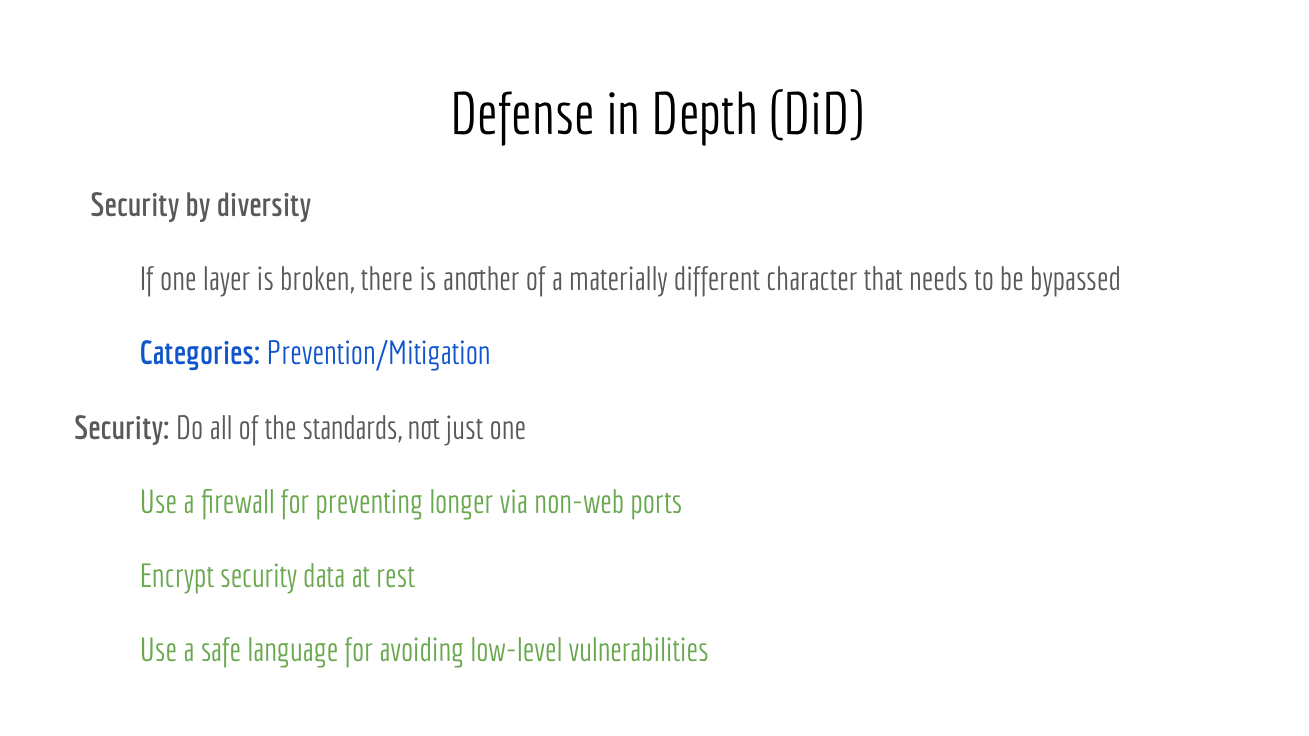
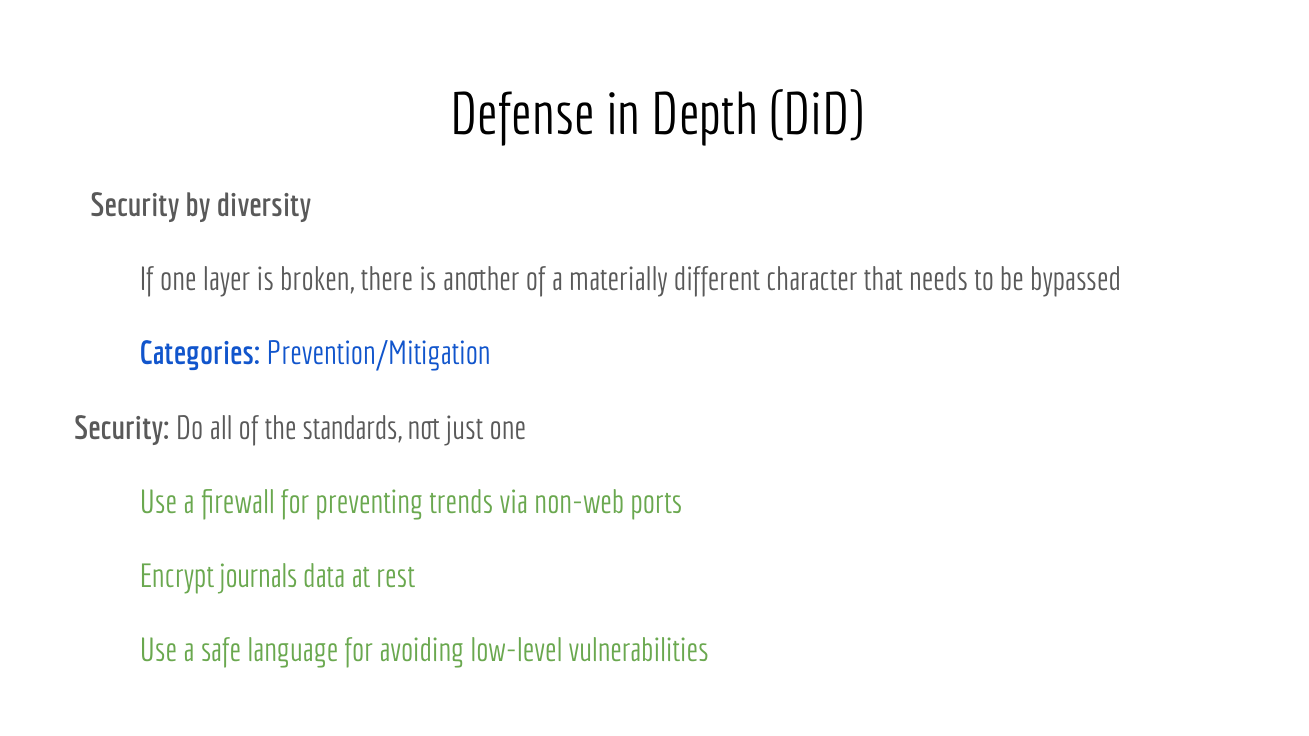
longer: longer -> trends (461, 503)
Encrypt security: security -> journals (259, 577)
